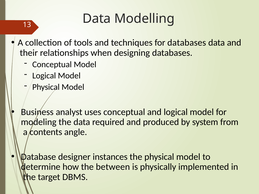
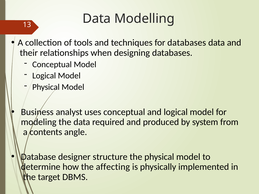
instances: instances -> structure (110, 157)
between: between -> affecting (113, 167)
